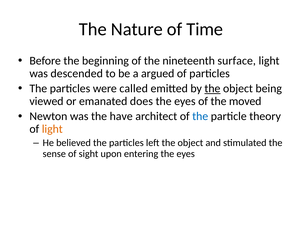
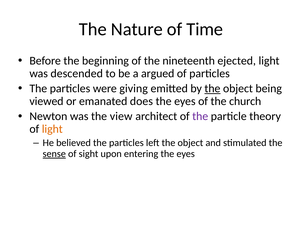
surface: surface -> ejected (237, 61)
called: called -> giving (134, 88)
moved: moved -> church (245, 101)
have: have -> view (121, 116)
the colour: blue -> purple (200, 116)
sense underline: none -> present (54, 153)
